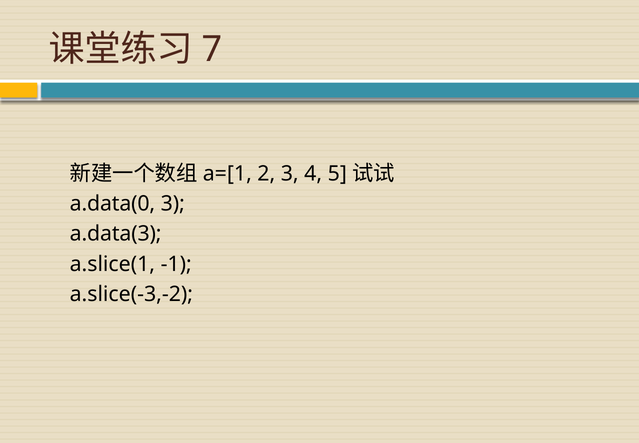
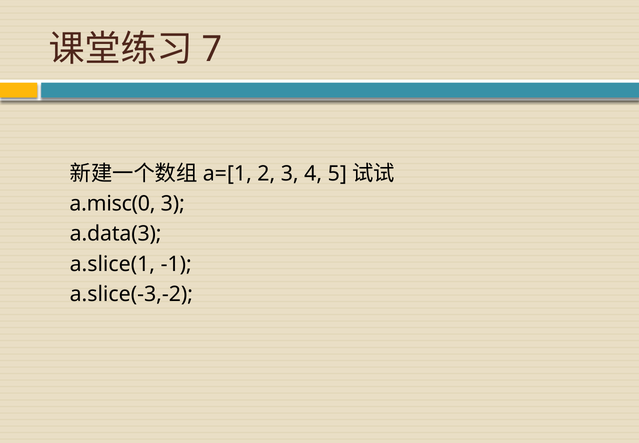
a.data(0: a.data(0 -> a.misc(0 (112, 204)
